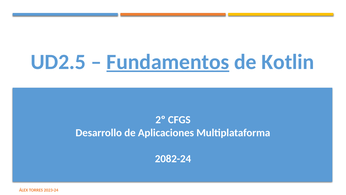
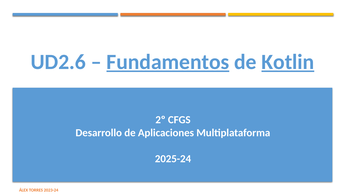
UD2.5: UD2.5 -> UD2.6 (58, 62)
Kotlin underline: none -> present (288, 62)
2082-24: 2082-24 -> 2025-24 (173, 159)
